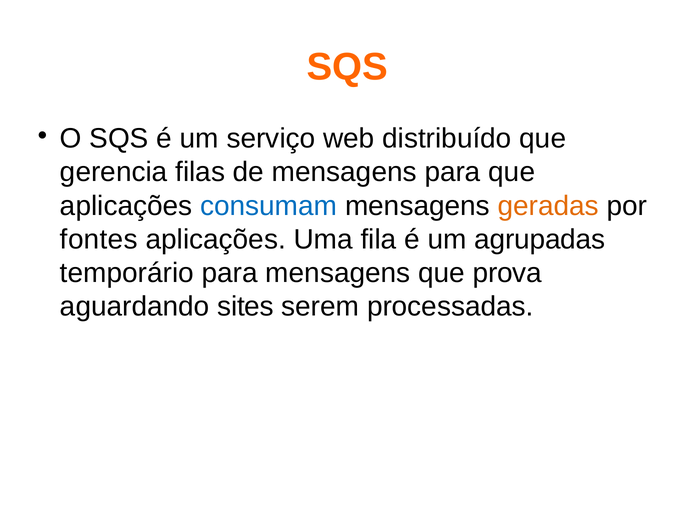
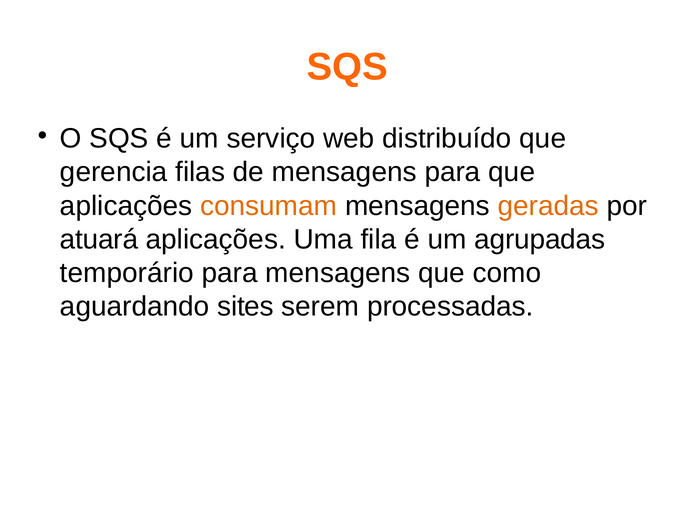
consumam colour: blue -> orange (269, 206)
fontes: fontes -> atuará (99, 240)
prova: prova -> como (507, 273)
